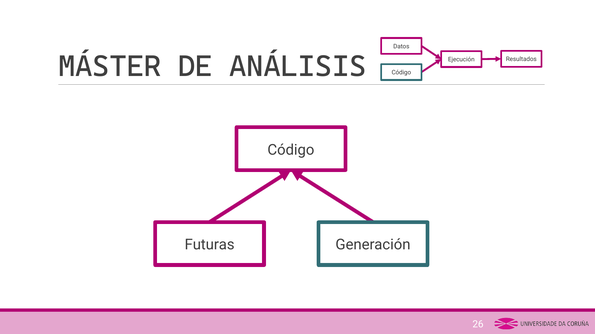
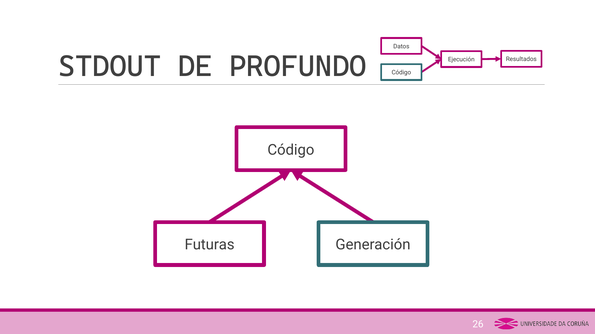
MÁSTER: MÁSTER -> STDOUT (110, 67)
ANÁLISIS: ANÁLISIS -> PROFUNDO (298, 67)
